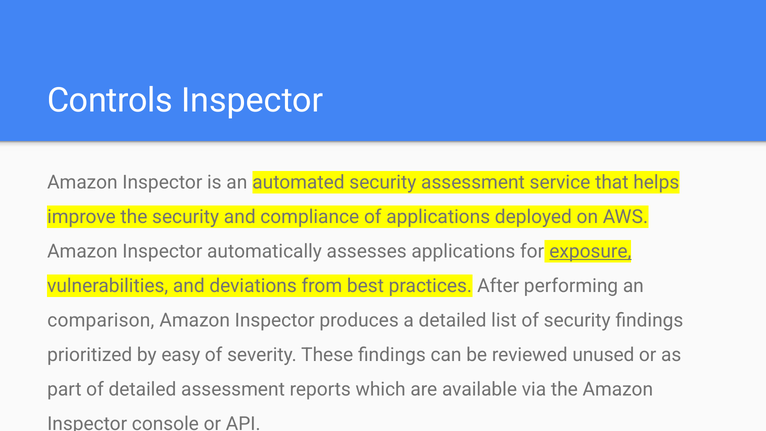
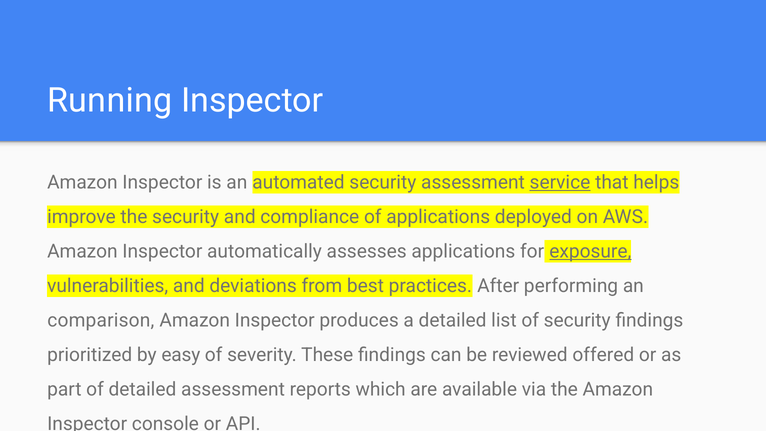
Controls: Controls -> Running (110, 100)
service underline: none -> present (560, 182)
unused: unused -> offered (603, 355)
